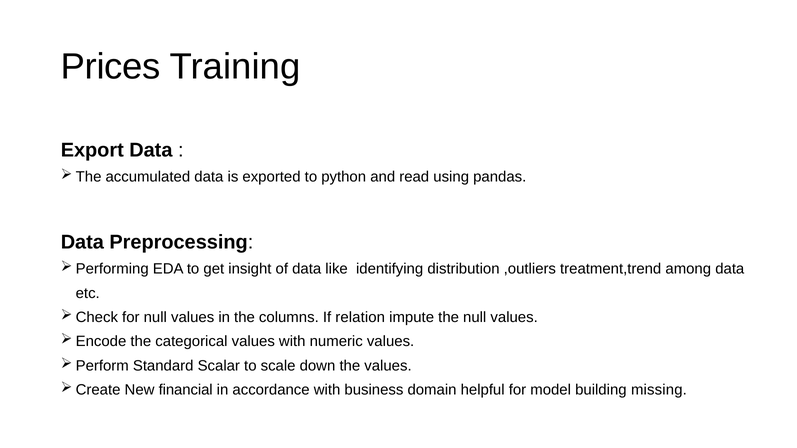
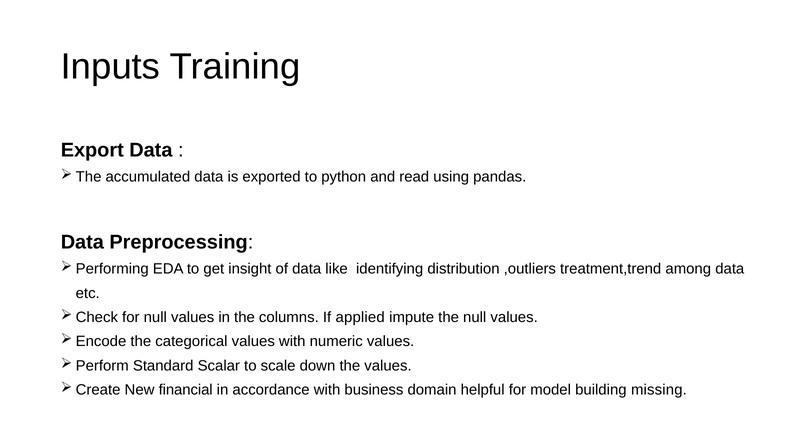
Prices: Prices -> Inputs (111, 67)
relation: relation -> applied (360, 318)
